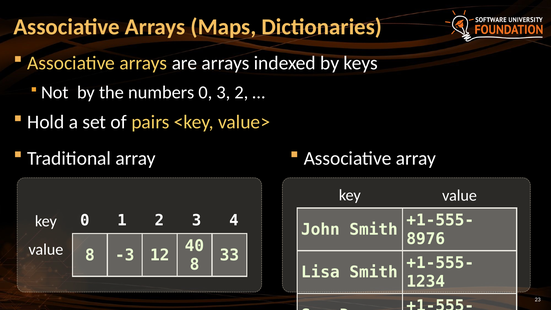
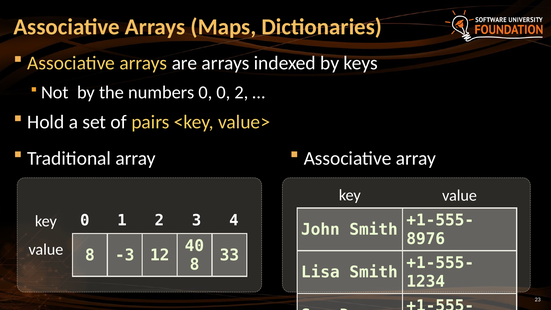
0 3: 3 -> 0 (223, 92)
